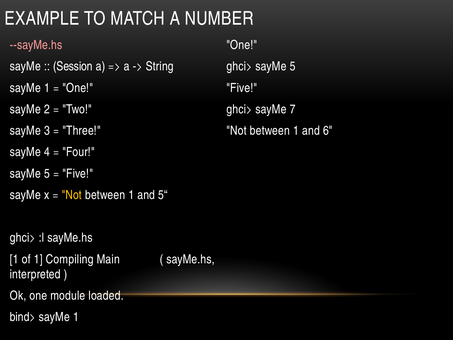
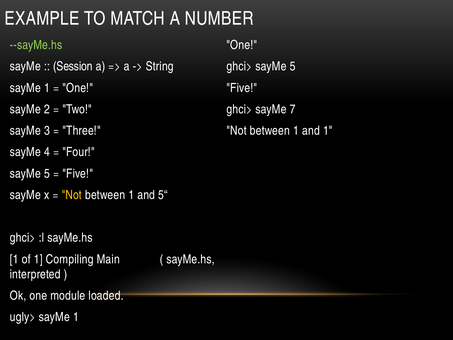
--sayMe.hs colour: pink -> light green (36, 45)
and 6: 6 -> 1 (328, 131)
bind>: bind> -> ugly> (23, 317)
